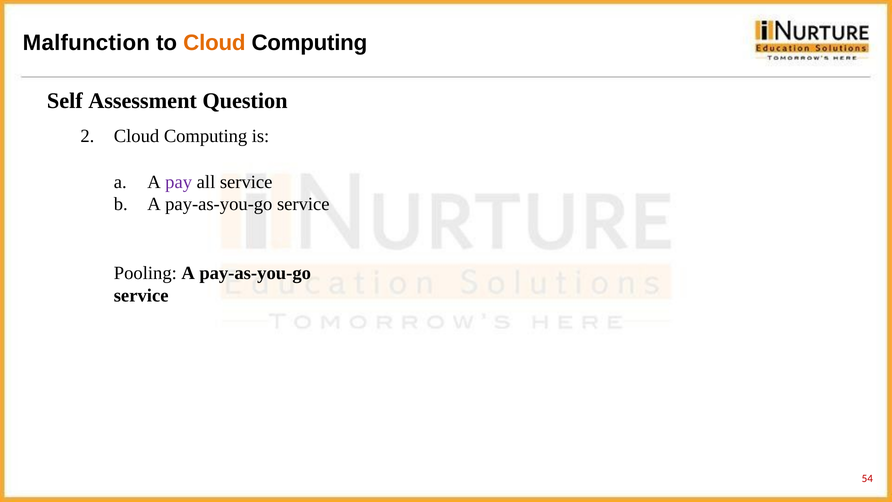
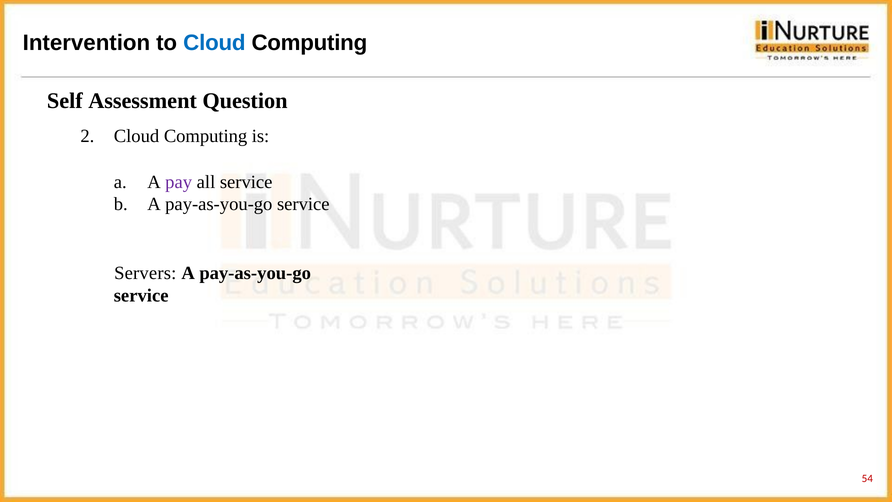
Malfunction: Malfunction -> Intervention (86, 43)
Cloud colour: orange -> blue (214, 43)
Pooling: Pooling -> Servers (145, 273)
